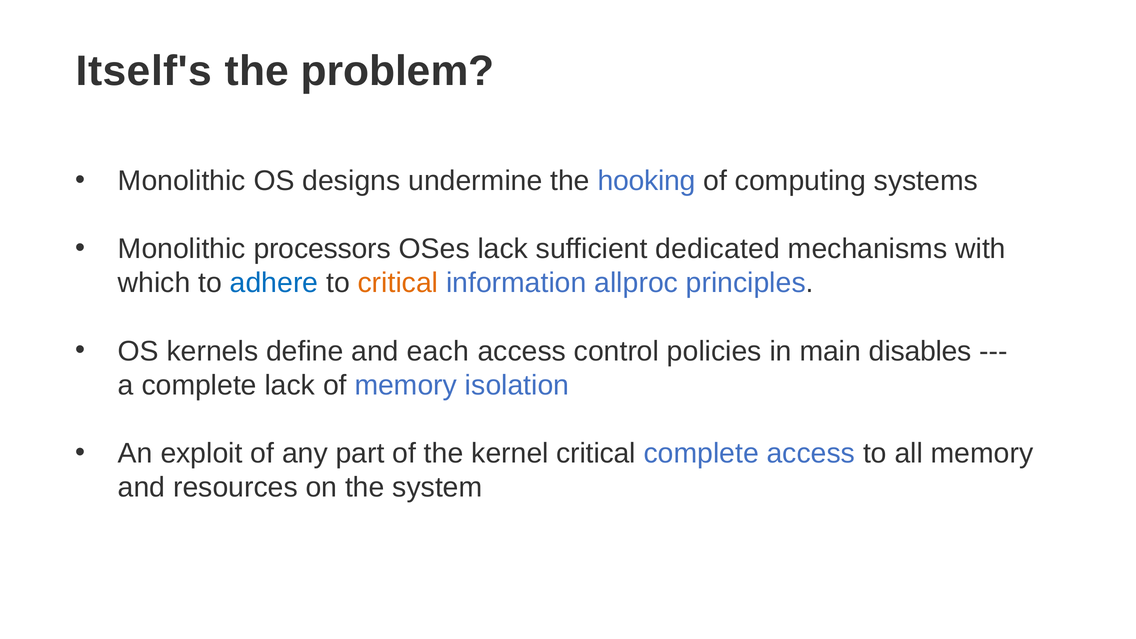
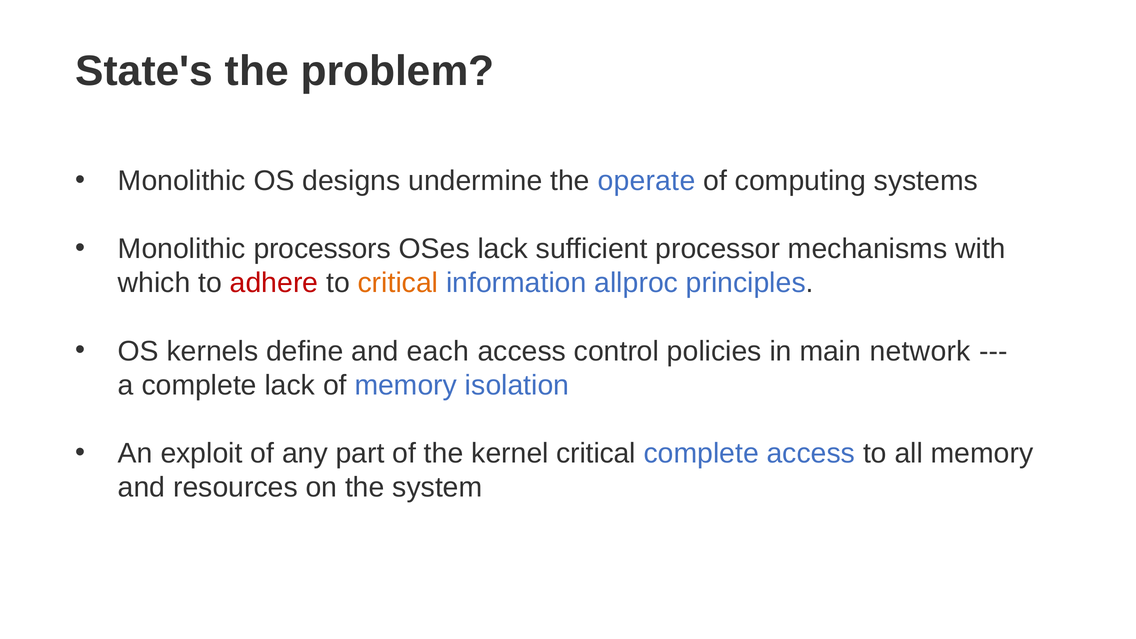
Itself's: Itself's -> State's (144, 71)
hooking: hooking -> operate (647, 181)
dedicated: dedicated -> processor (718, 249)
adhere colour: blue -> red (274, 283)
disables: disables -> network (920, 351)
